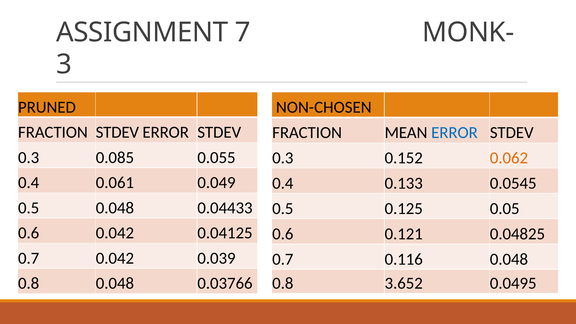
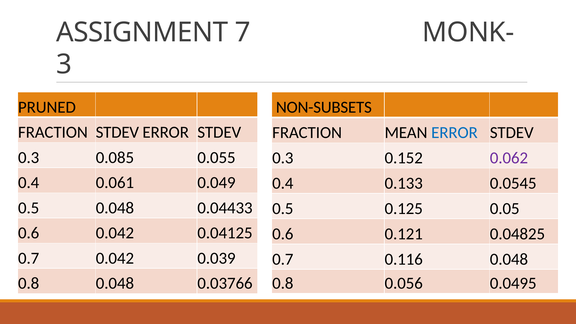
NON-CHOSEN: NON-CHOSEN -> NON-SUBSETS (324, 107)
0.062 colour: orange -> purple (509, 158)
3.652: 3.652 -> 0.056 (404, 283)
